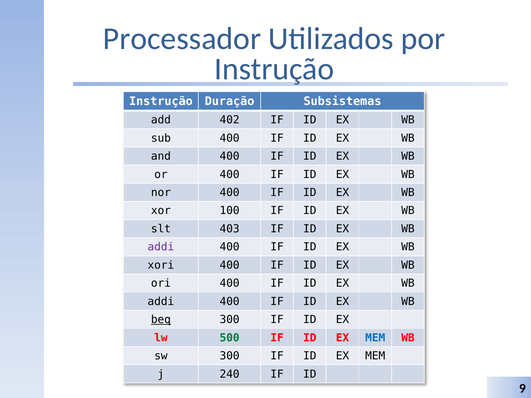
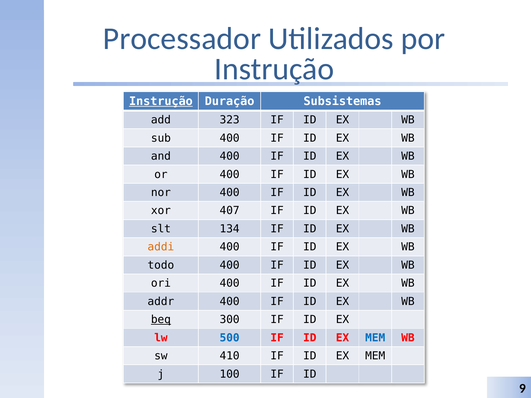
Instrução underline: none -> present (161, 101)
402: 402 -> 323 (230, 120)
100: 100 -> 407 (230, 211)
403: 403 -> 134 (230, 229)
addi colour: purple -> orange (161, 247)
xori: xori -> todo (161, 265)
addi: addi -> addr (161, 302)
500 colour: green -> blue (230, 338)
sw 300: 300 -> 410 (230, 356)
240: 240 -> 100 (230, 374)
